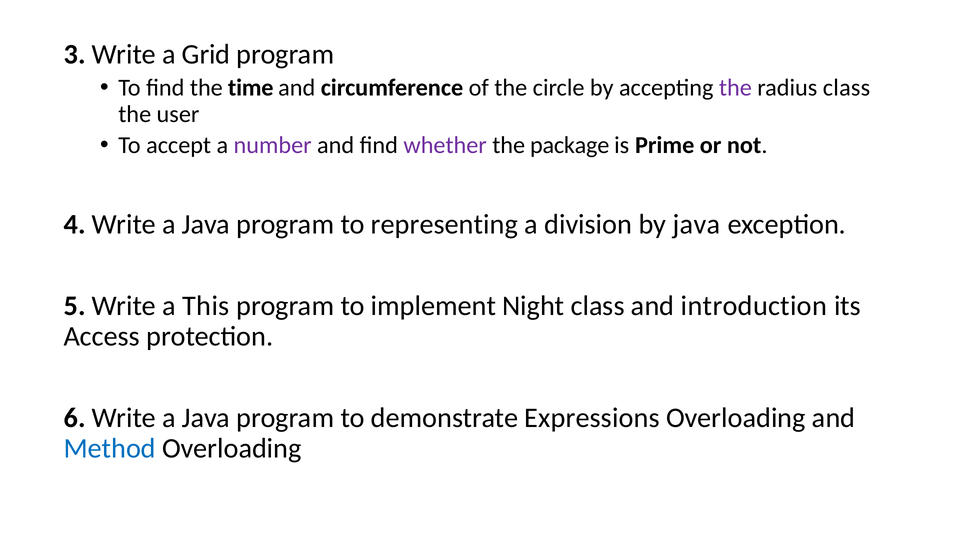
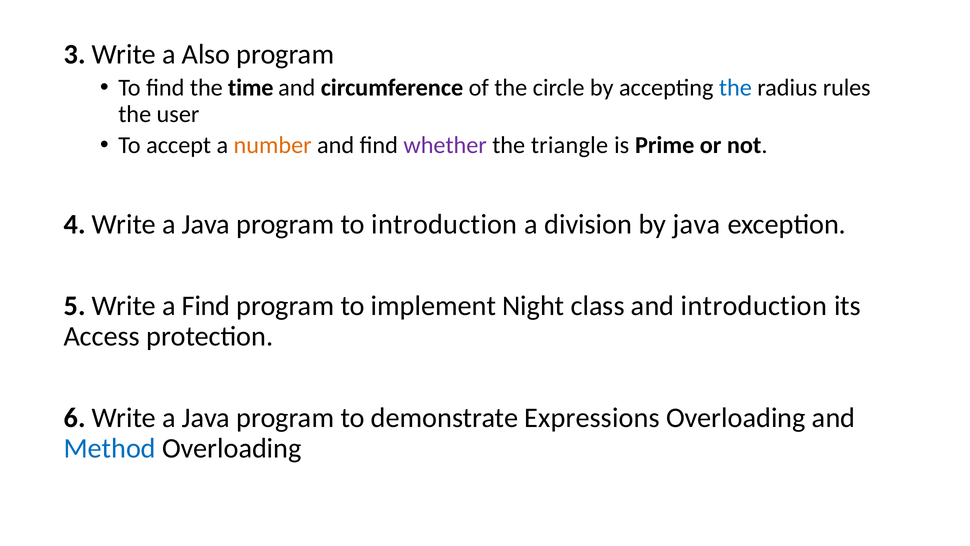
Grid: Grid -> Also (206, 54)
the colour: purple -> blue (735, 88)
radius class: class -> rules (847, 88)
number colour: purple -> orange (273, 145)
package: package -> triangle (569, 145)
to representing: representing -> introduction (444, 224)
a This: This -> Find (206, 306)
